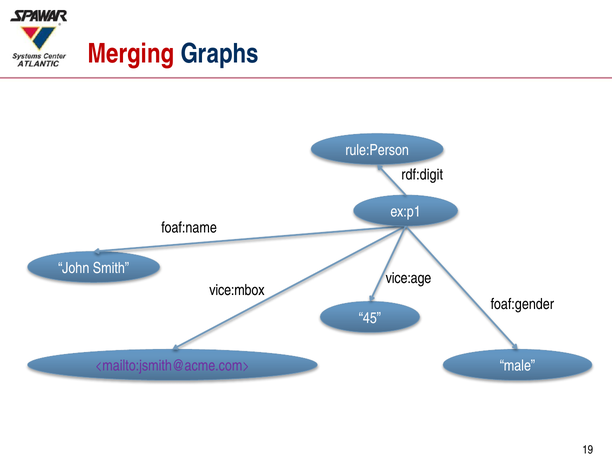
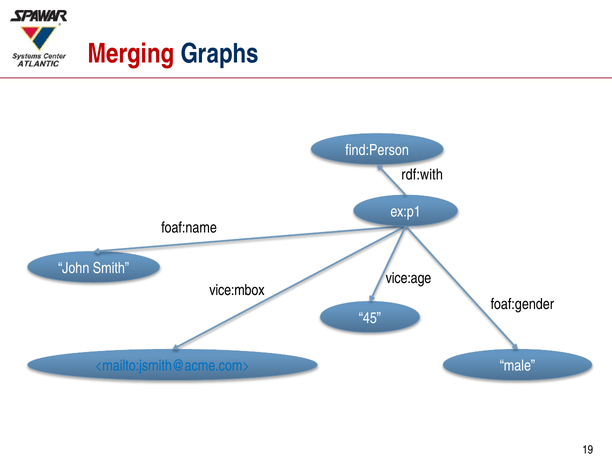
rule:Person: rule:Person -> find:Person (377, 150)
rdf:digit: rdf:digit -> rdf:with (422, 175)
<mailto:jsmith@acme.com> colour: purple -> blue (172, 366)
